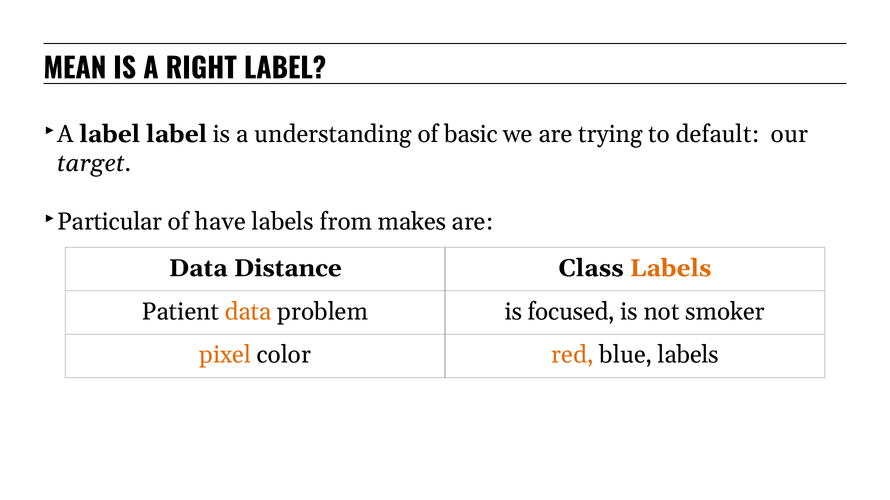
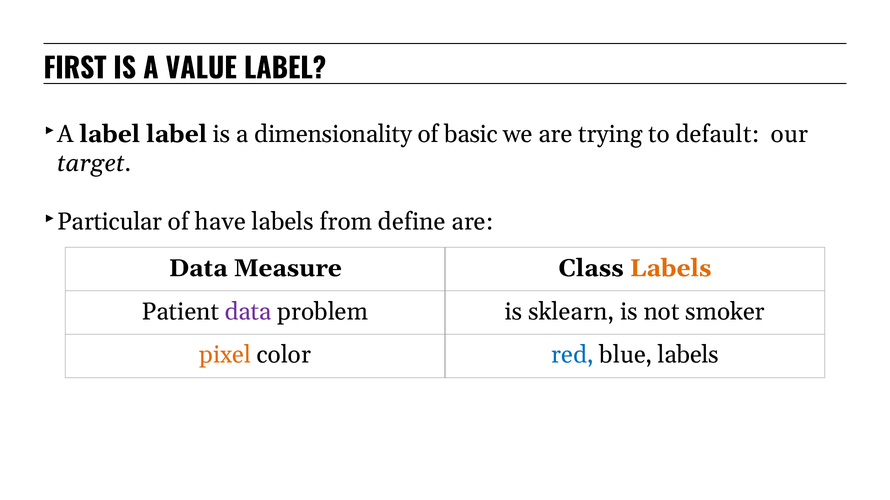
MEAN: MEAN -> FIRST (75, 69)
RIGHT: RIGHT -> VALUE (201, 69)
understanding: understanding -> dimensionality (333, 134)
makes: makes -> define (412, 222)
Distance: Distance -> Measure (288, 268)
data colour: orange -> purple (248, 311)
focused: focused -> sklearn (571, 311)
red colour: orange -> blue (573, 355)
